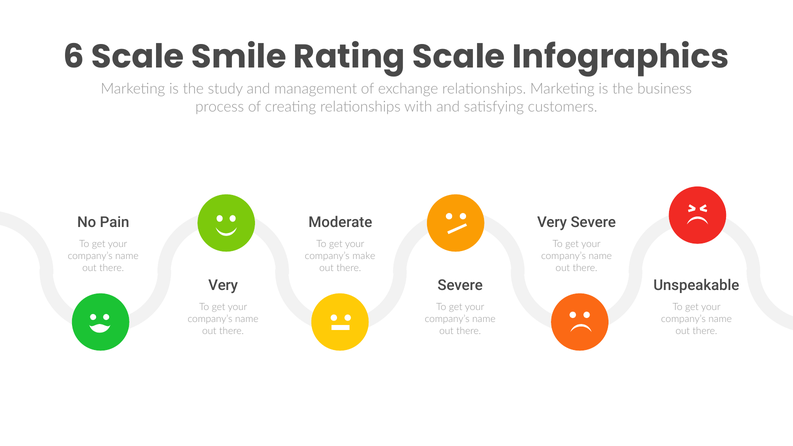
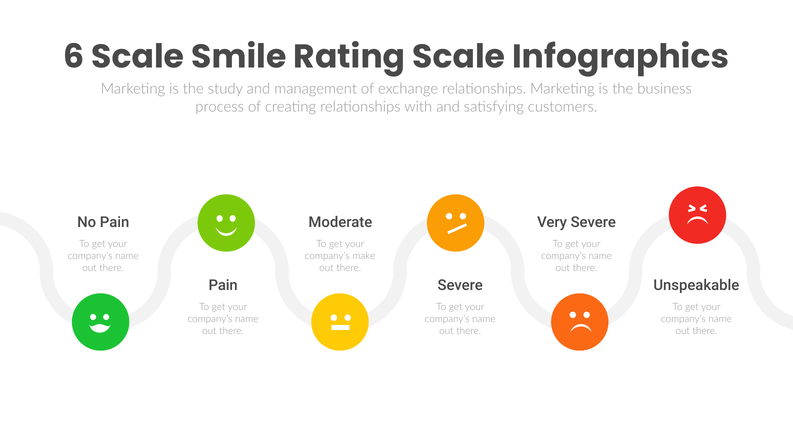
Very: Very -> Pain (223, 285)
